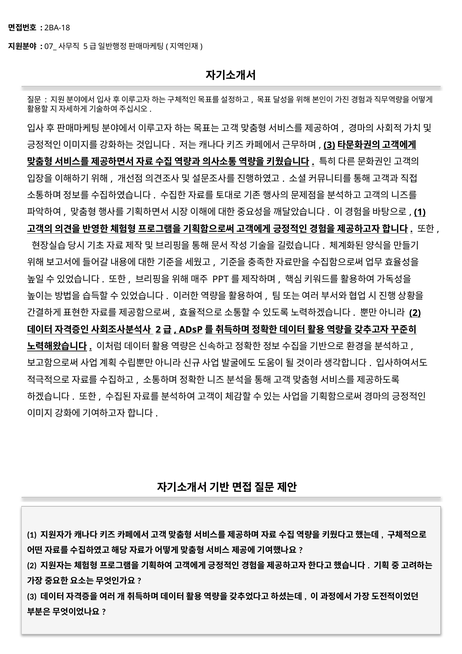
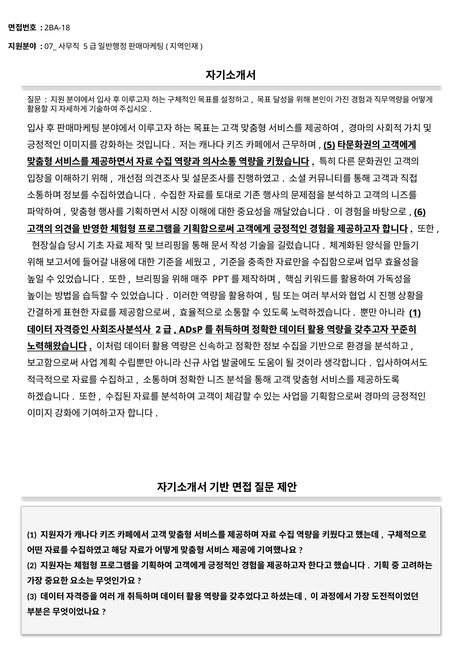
3: 3 -> 5 (329, 145)
1: 1 -> 6 (420, 212)
2: 2 -> 1 (415, 313)
